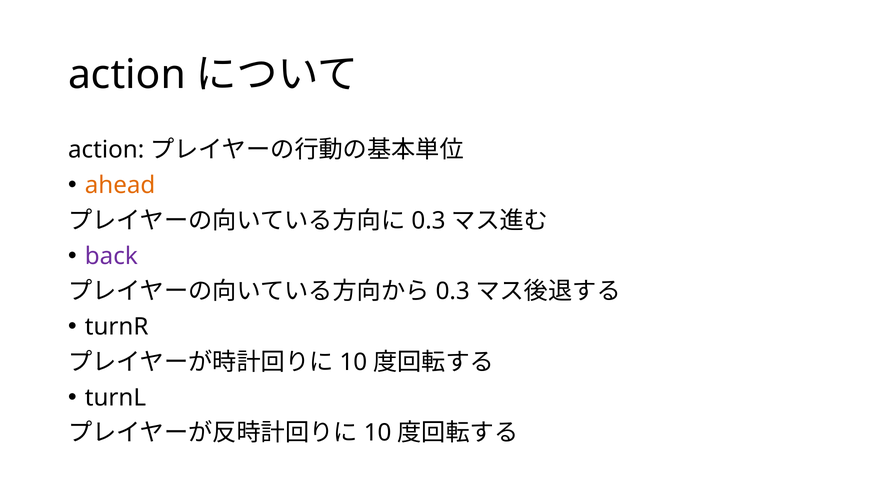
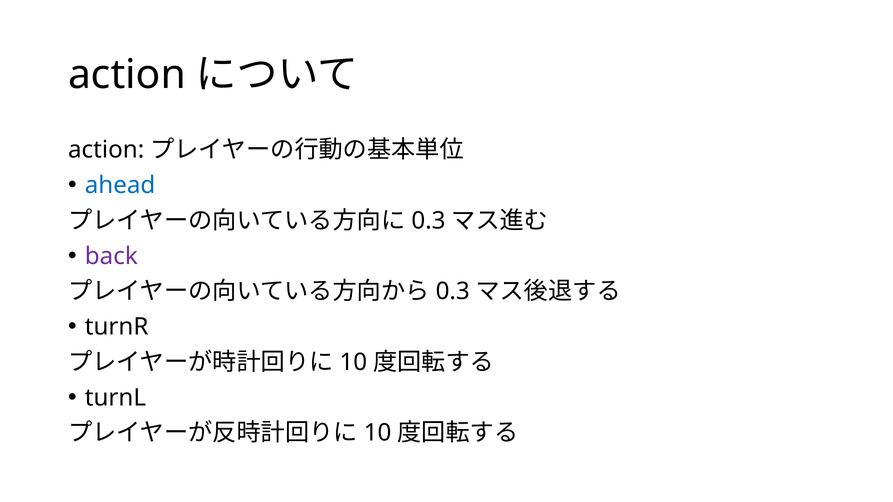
ahead colour: orange -> blue (120, 185)
